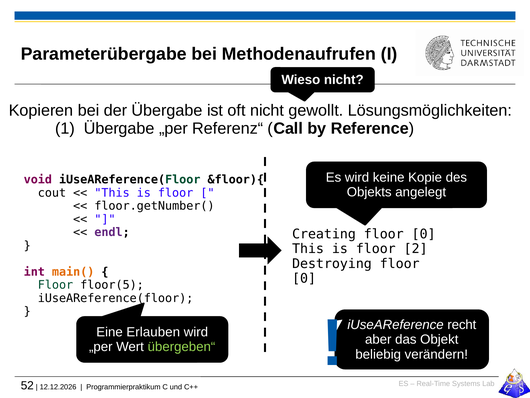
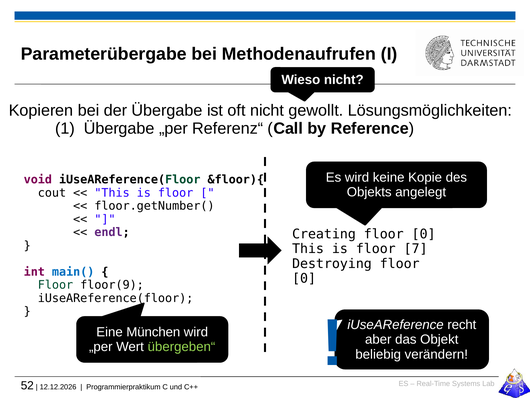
2: 2 -> 7 (416, 249)
main( colour: orange -> blue (73, 271)
floor(5: floor(5 -> floor(9 (112, 285)
Erlauben: Erlauben -> München (153, 332)
